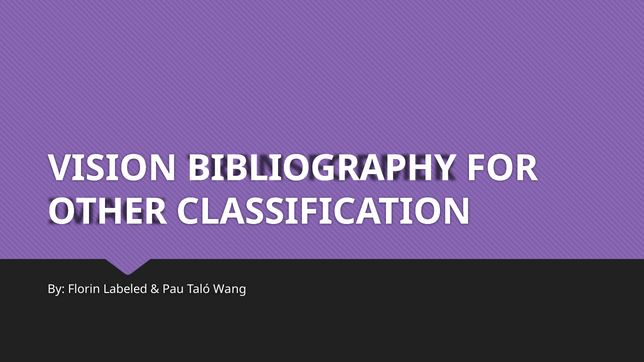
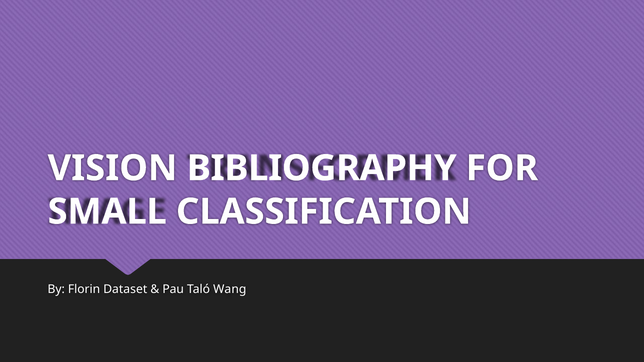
OTHER: OTHER -> SMALL (107, 212)
Labeled: Labeled -> Dataset (125, 289)
